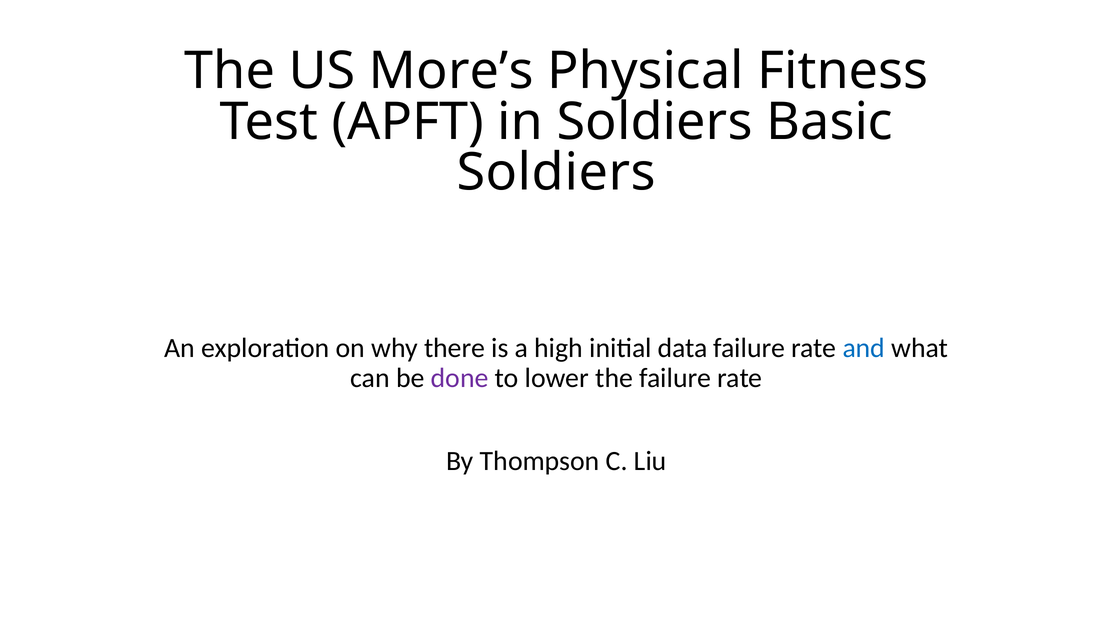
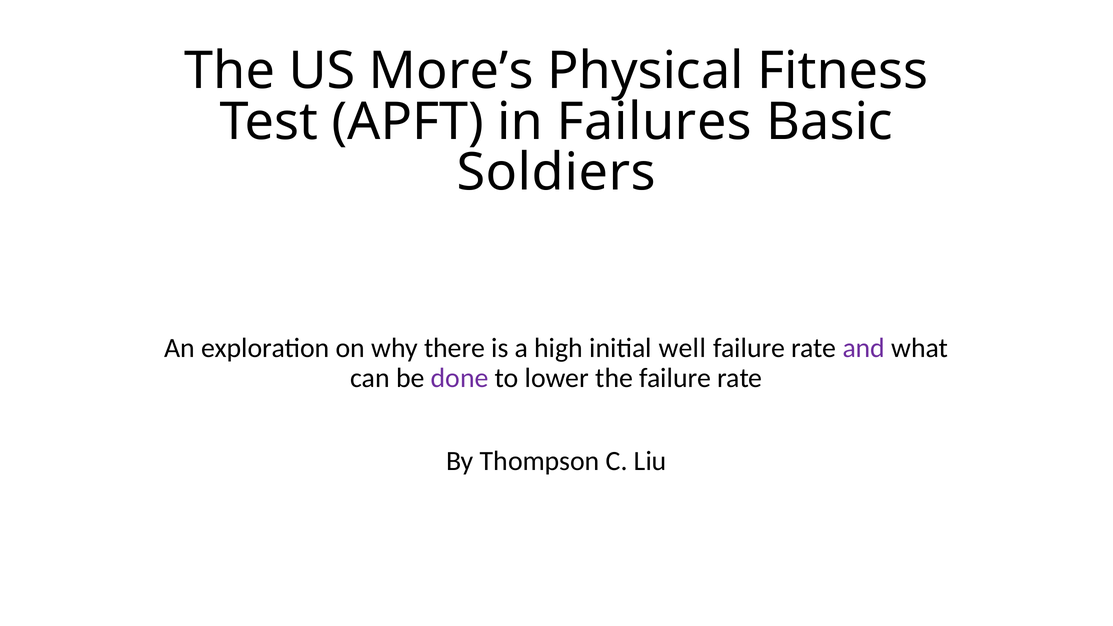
in Soldiers: Soldiers -> Failures (654, 122)
data: data -> well (682, 348)
and colour: blue -> purple (864, 348)
